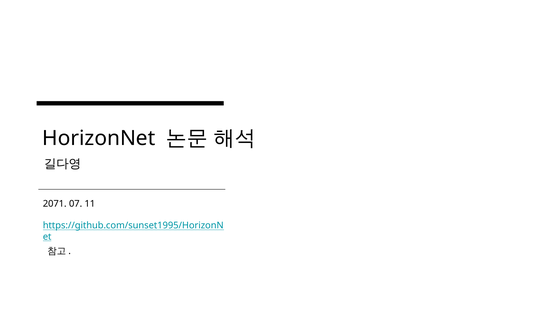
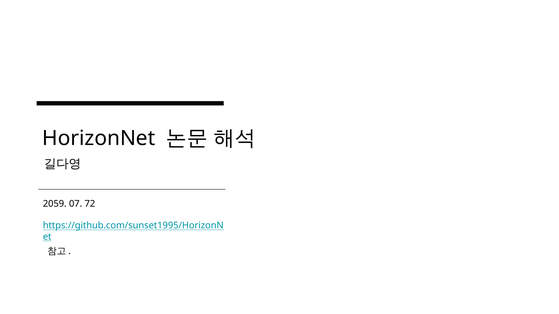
2071: 2071 -> 2059 (55, 204)
11: 11 -> 72 (90, 204)
